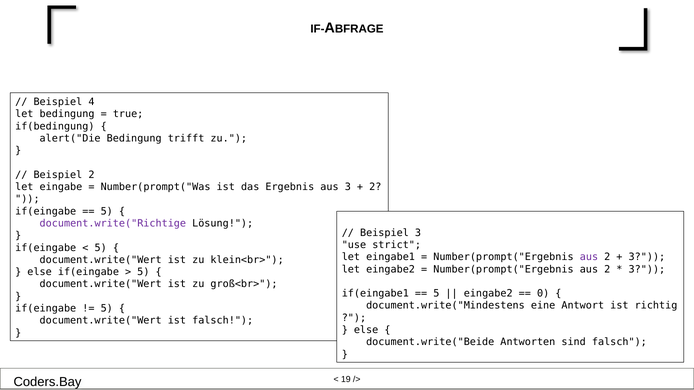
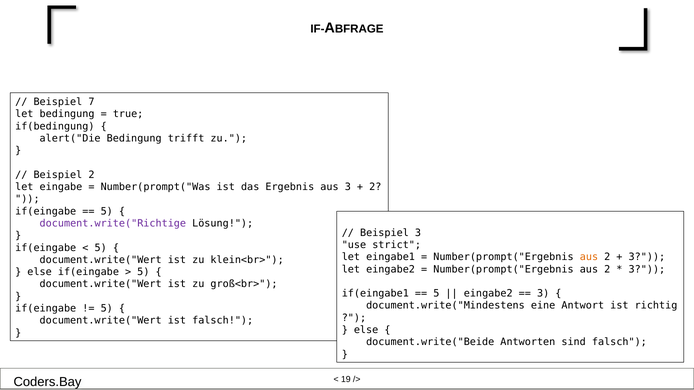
4: 4 -> 7 (91, 102)
aus colour: purple -> orange (589, 257)
0: 0 -> 3 (543, 294)
